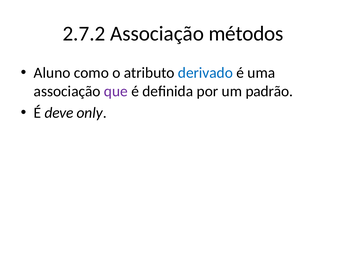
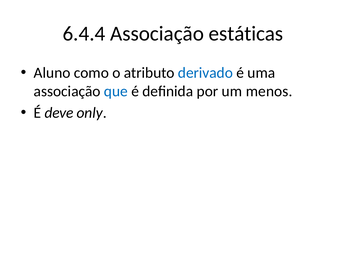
2.7.2: 2.7.2 -> 6.4.4 (84, 33)
métodos: métodos -> estáticas (246, 33)
que colour: purple -> blue (116, 91)
padrão: padrão -> menos (269, 91)
